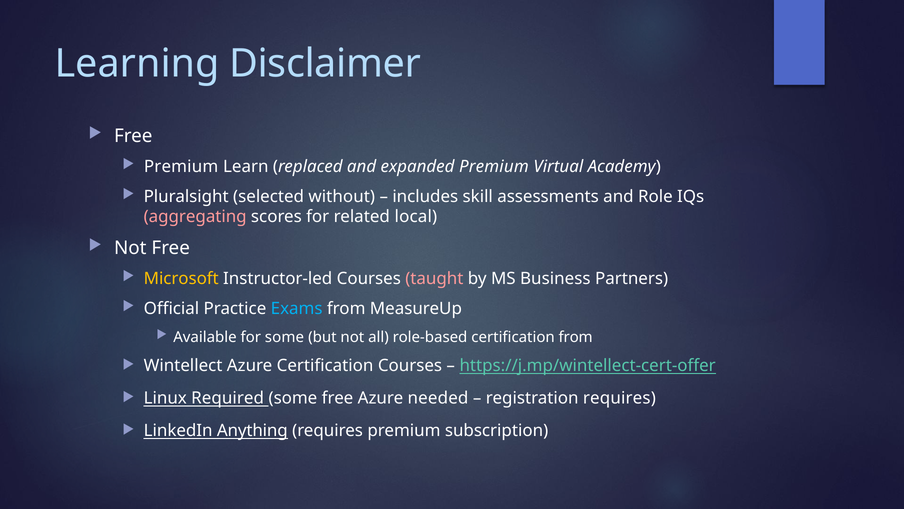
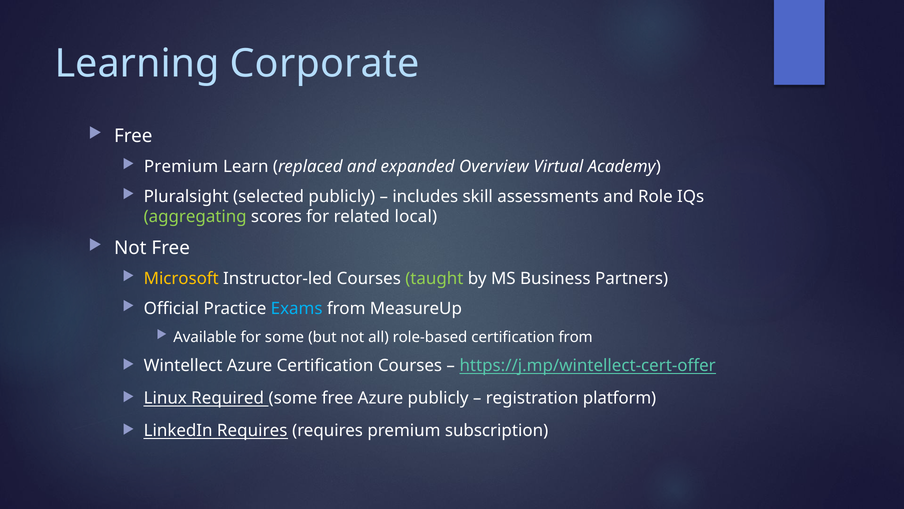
Disclaimer: Disclaimer -> Corporate (325, 63)
expanded Premium: Premium -> Overview (494, 167)
selected without: without -> publicly (342, 196)
aggregating colour: pink -> light green (195, 217)
taught colour: pink -> light green (434, 278)
Azure needed: needed -> publicly (438, 398)
registration requires: requires -> platform (620, 398)
LinkedIn Anything: Anything -> Requires (252, 430)
